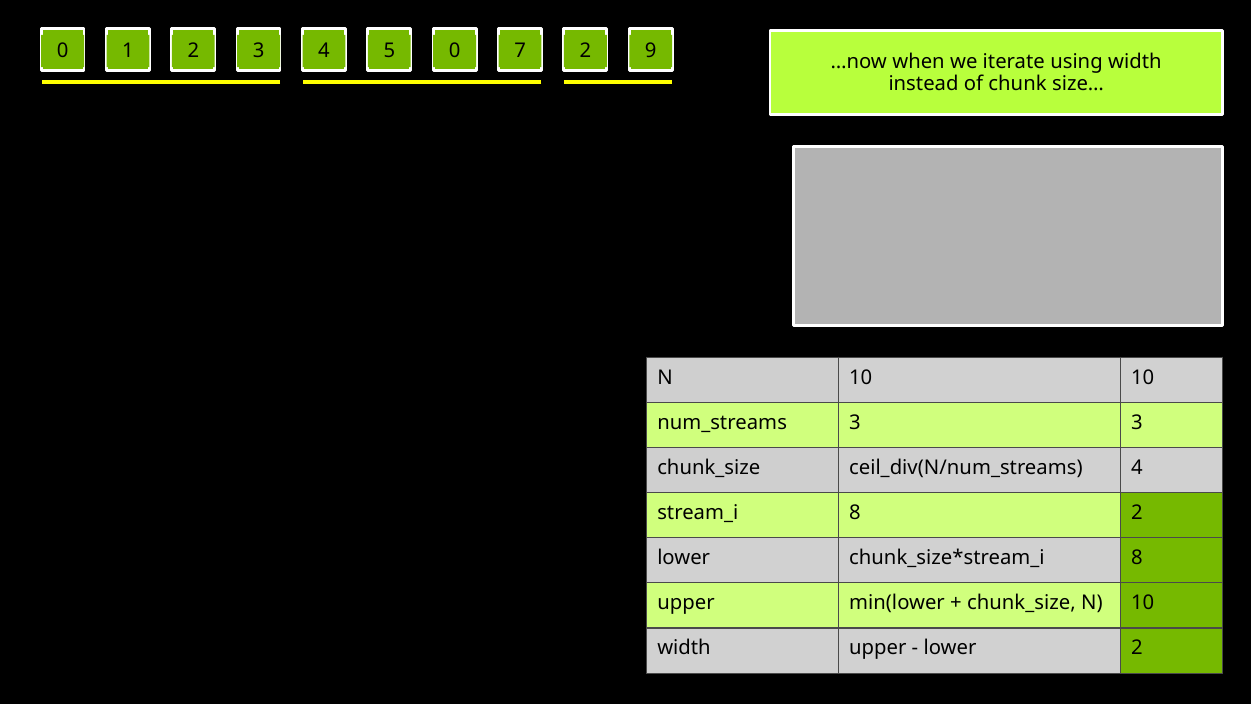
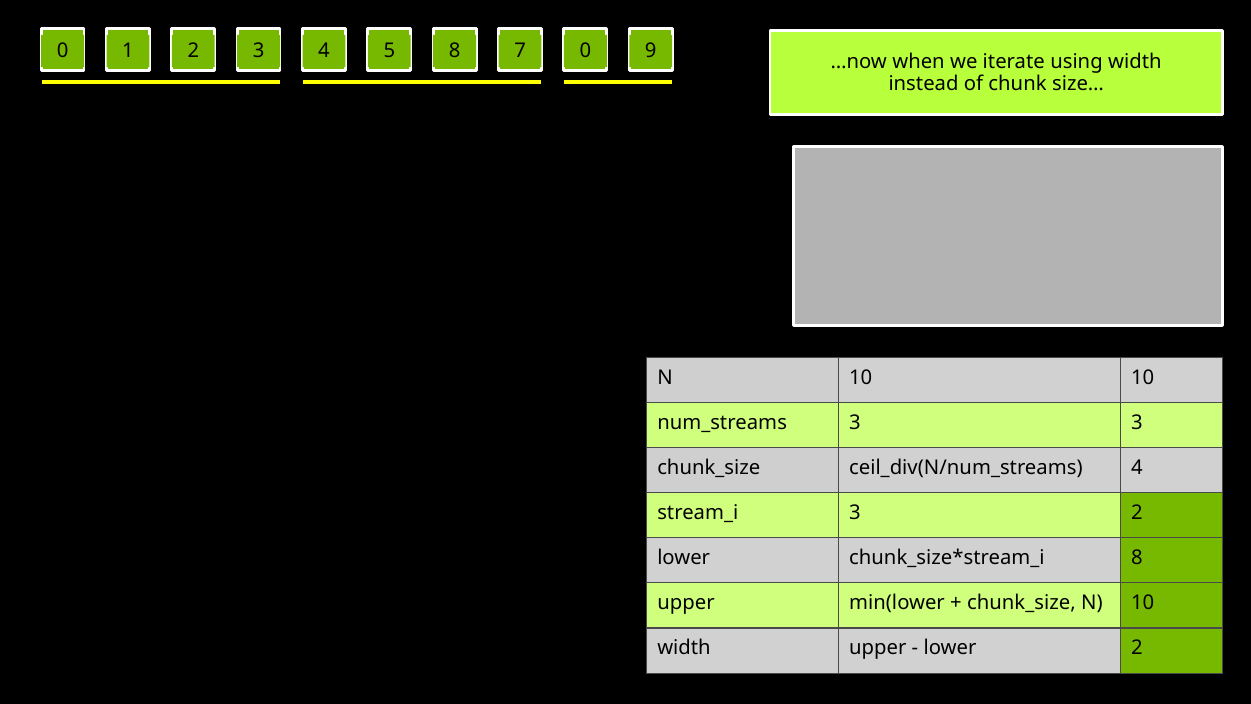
5 0: 0 -> 8 (455, 51)
7 2: 2 -> 0 (585, 51)
8: 8 -> 3 (855, 513)
